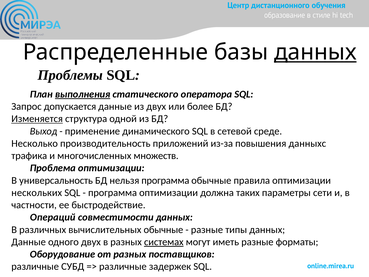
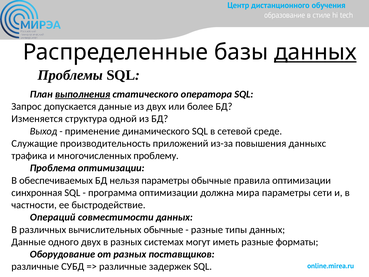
Изменяется underline: present -> none (37, 119)
Несколько: Несколько -> Служащие (35, 143)
множеств: множеств -> проблему (156, 156)
универсальность: универсальность -> обеспечиваемых (56, 180)
нельзя программа: программа -> параметры (165, 180)
нескольких: нескольких -> синхронная (37, 193)
таких: таких -> мира (248, 193)
системах underline: present -> none (164, 242)
